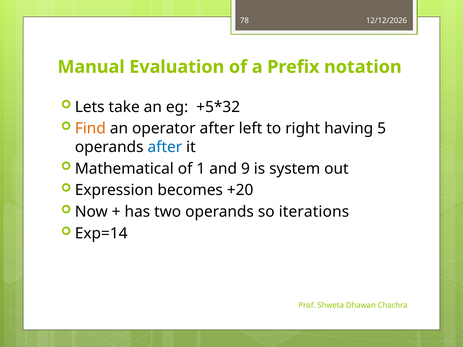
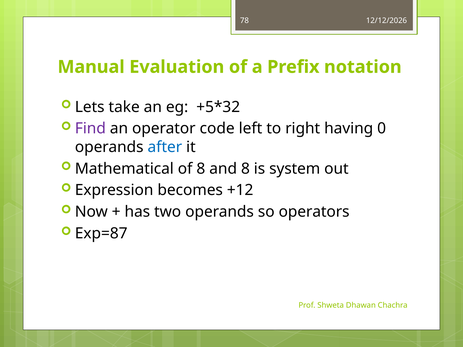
Find colour: orange -> purple (90, 129)
operator after: after -> code (217, 129)
5: 5 -> 0 (382, 129)
of 1: 1 -> 8 (201, 169)
and 9: 9 -> 8 (245, 169)
+20: +20 -> +12 (240, 190)
iterations: iterations -> operators (314, 212)
Exp=14: Exp=14 -> Exp=87 (101, 234)
